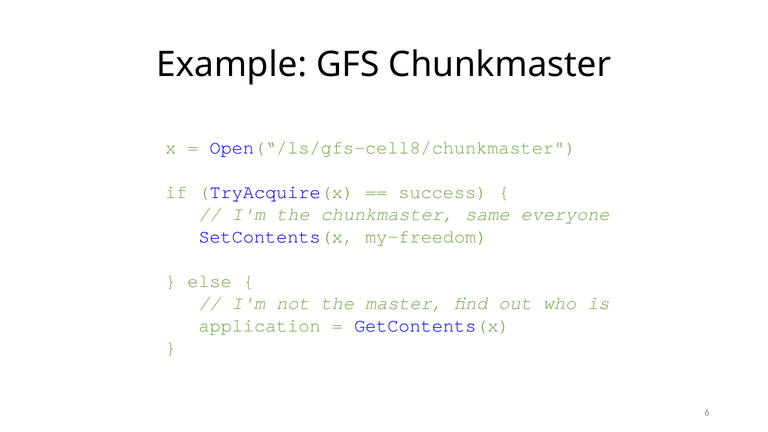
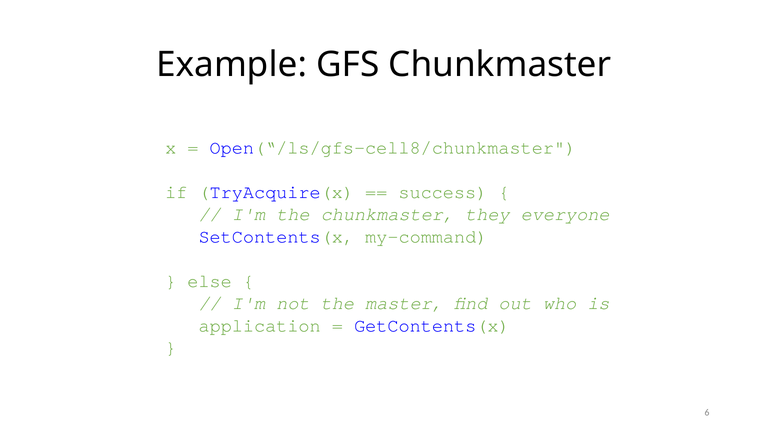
same: same -> they (487, 214)
my-freedom: my-freedom -> my-command (426, 237)
